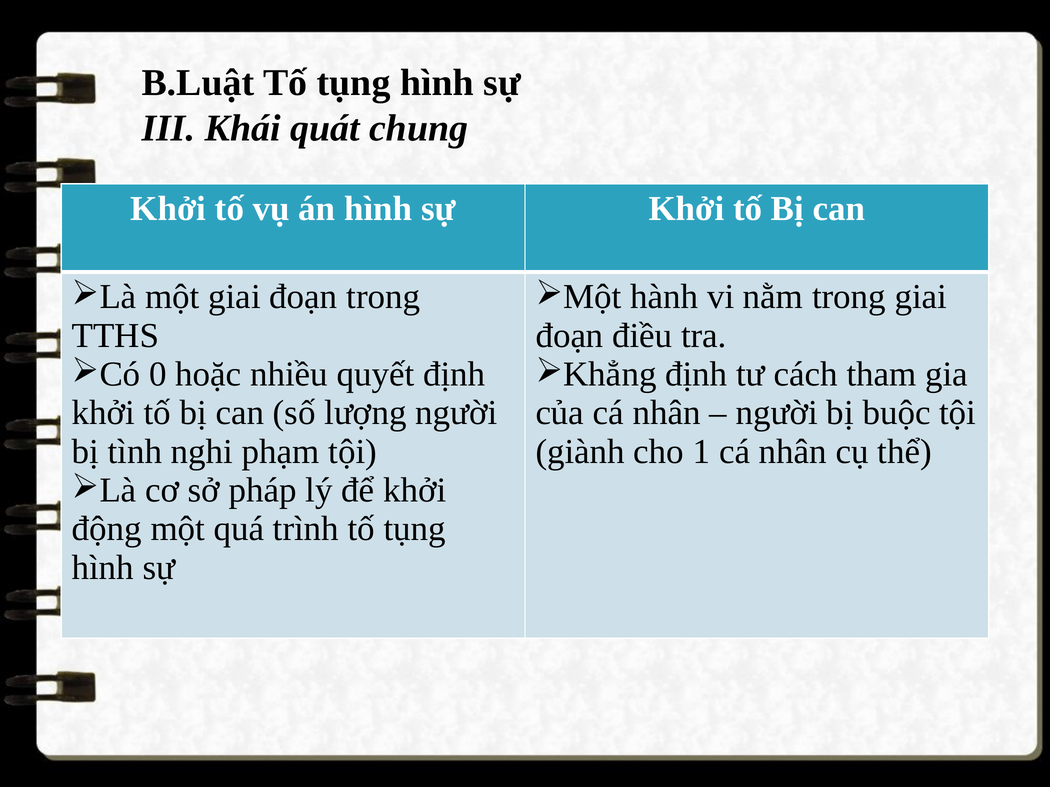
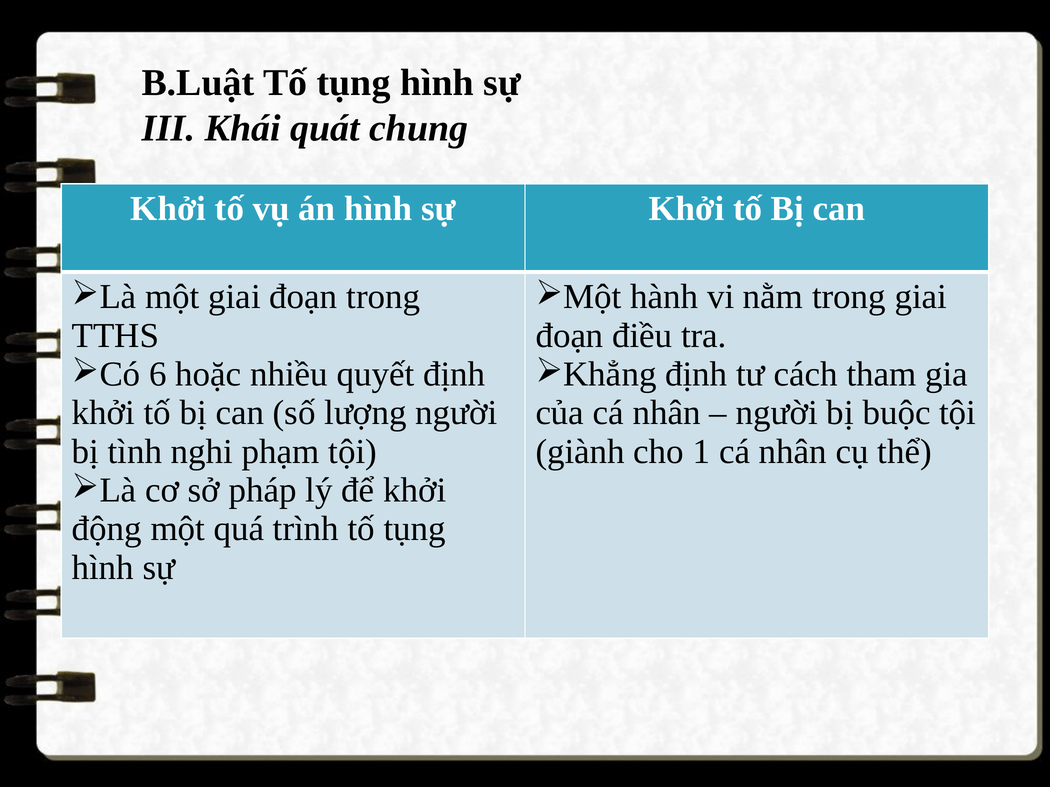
0: 0 -> 6 (158, 374)
